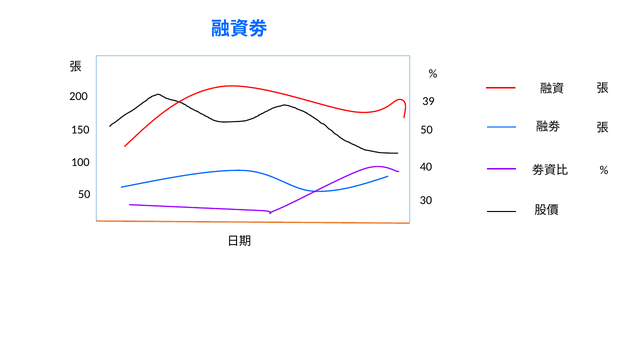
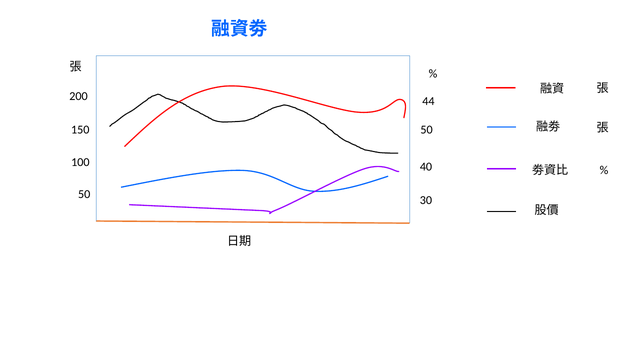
39: 39 -> 44 (428, 101)
